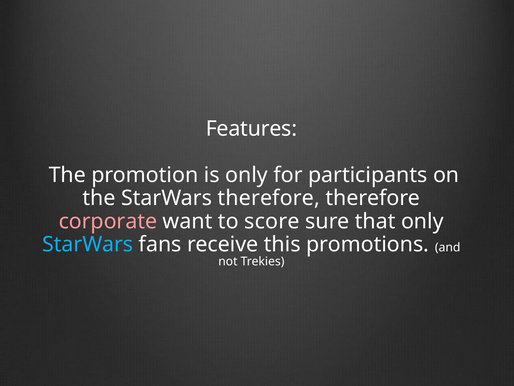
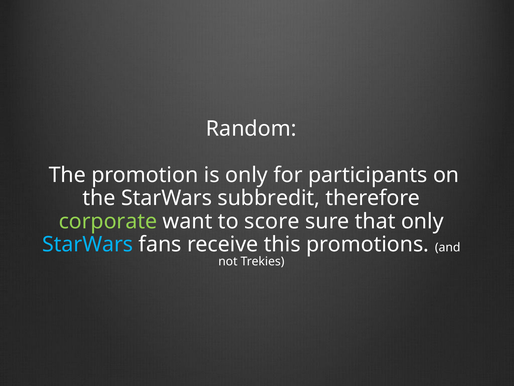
Features: Features -> Random (251, 129)
StarWars therefore: therefore -> subbredit (269, 198)
corporate colour: pink -> light green (108, 221)
